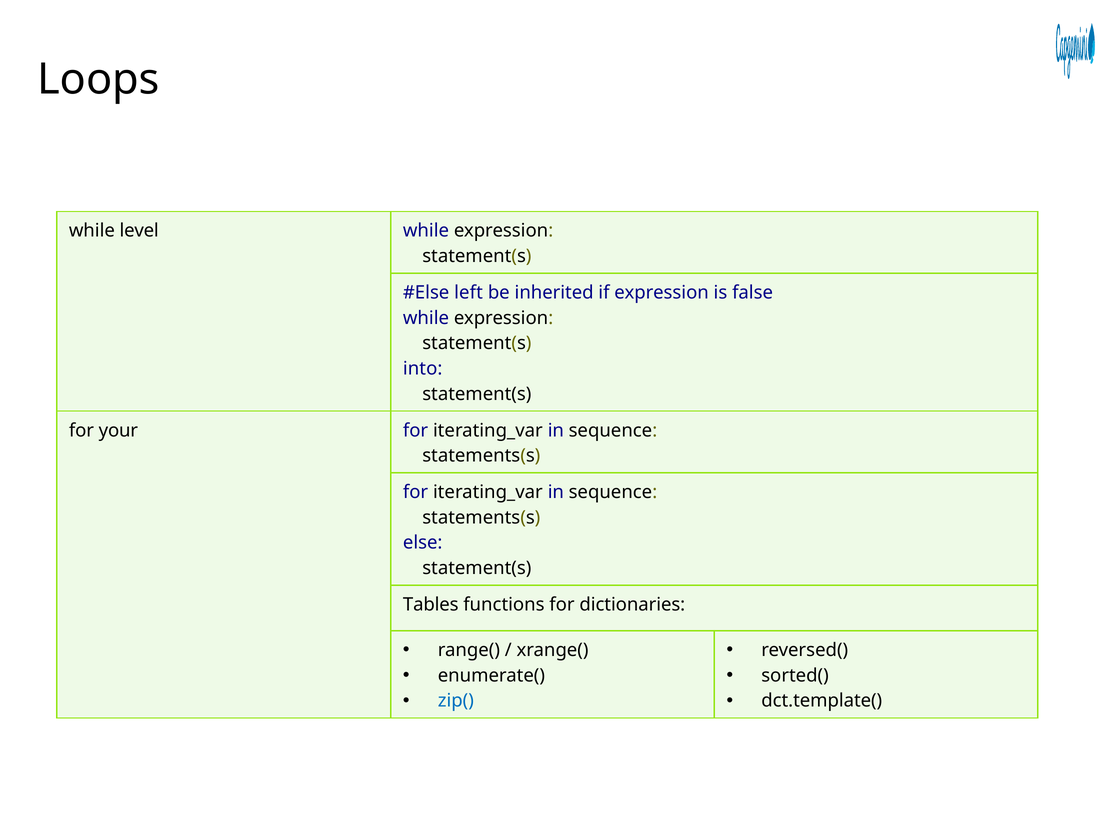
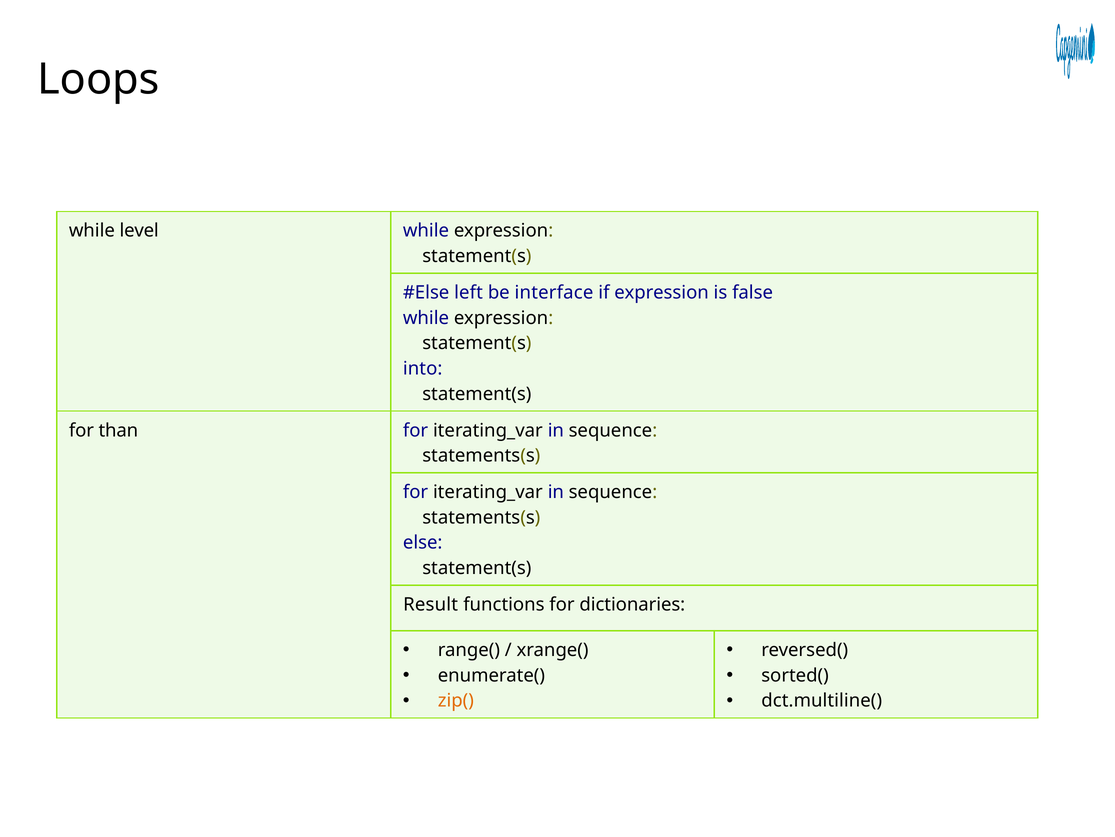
inherited: inherited -> interface (554, 292)
your: your -> than (118, 430)
Tables: Tables -> Result (431, 604)
zip( colour: blue -> orange (456, 700)
dct.template(: dct.template( -> dct.multiline( (822, 700)
